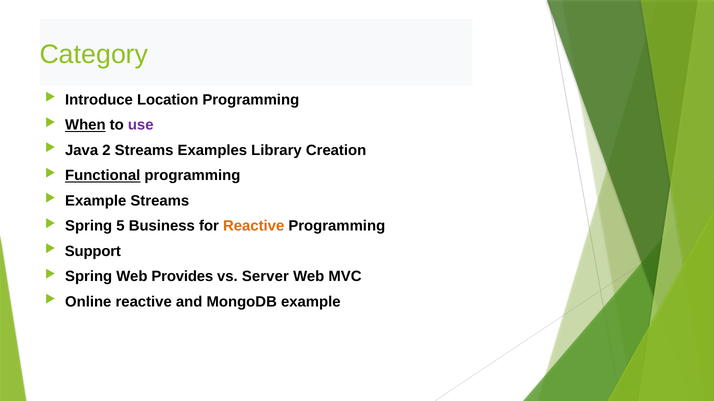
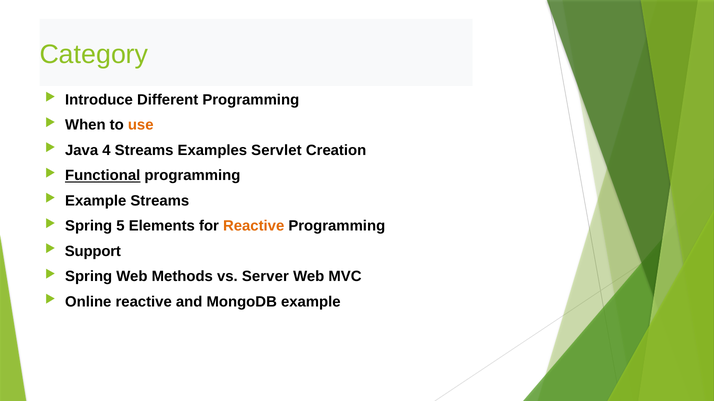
Location: Location -> Different (168, 100)
When underline: present -> none (85, 125)
use colour: purple -> orange (141, 125)
2: 2 -> 4 (106, 150)
Library: Library -> Servlet (276, 150)
Business: Business -> Elements (162, 226)
Provides: Provides -> Methods (182, 277)
